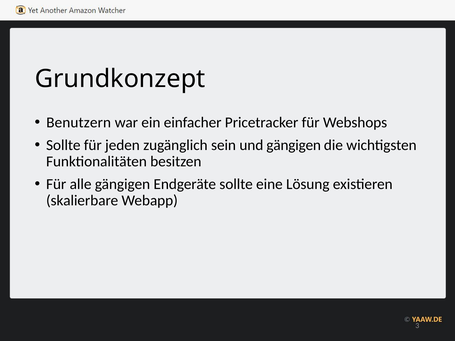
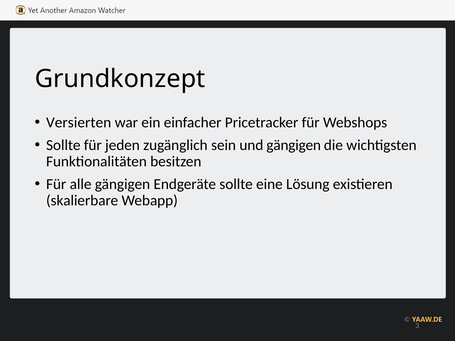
Benutzern: Benutzern -> Versierten (79, 123)
